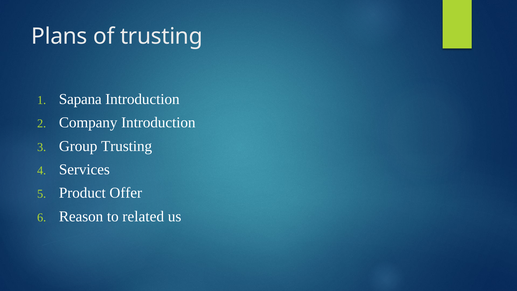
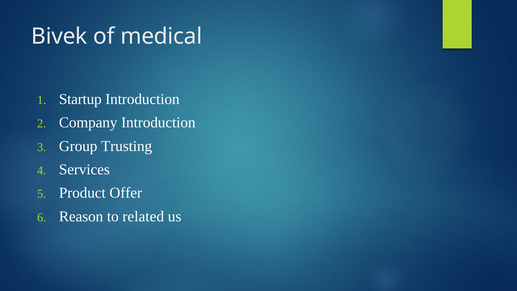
Plans: Plans -> Bivek (59, 36)
of trusting: trusting -> medical (161, 36)
Sapana: Sapana -> Startup (80, 99)
